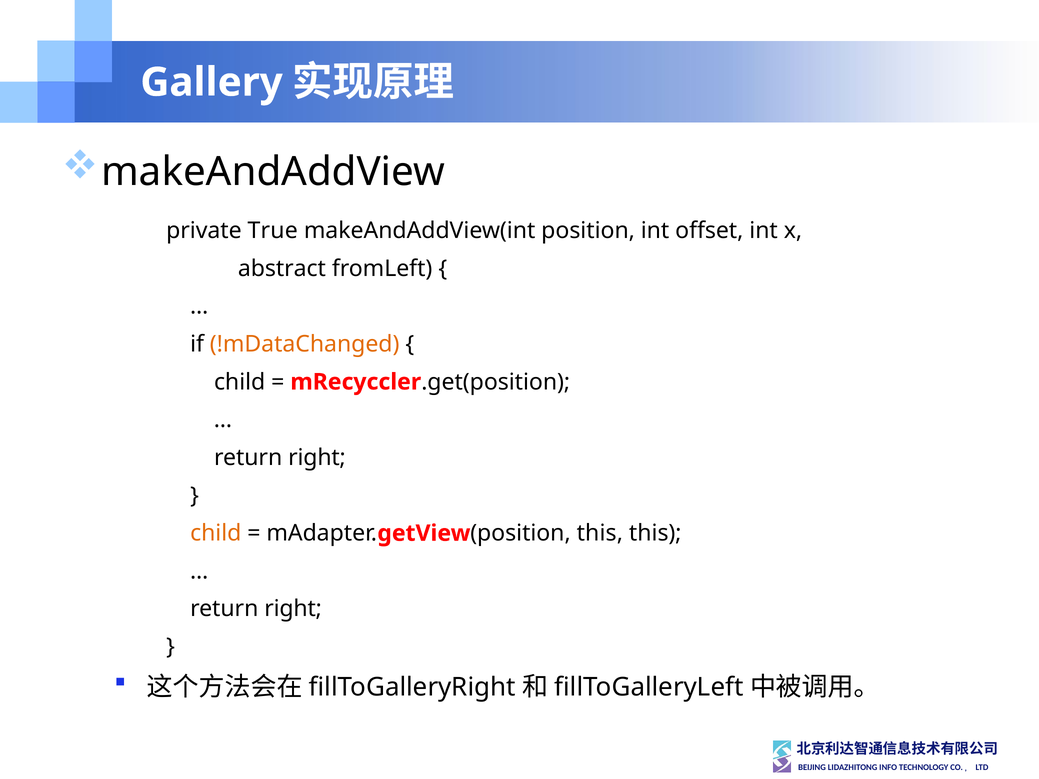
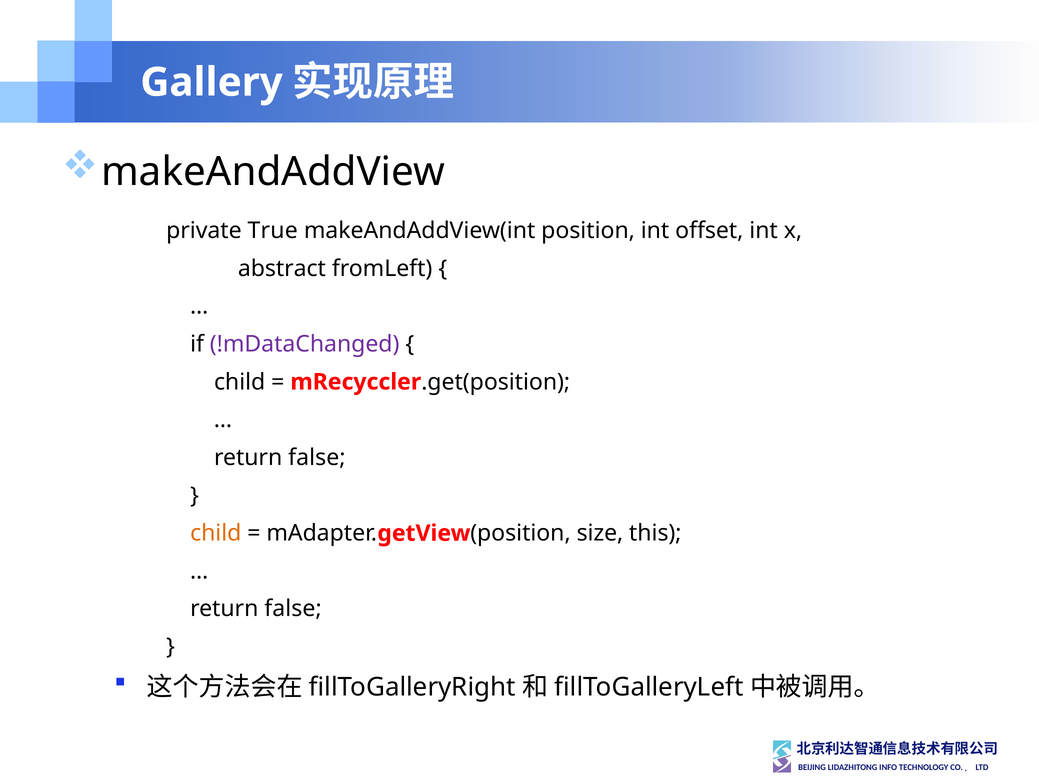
!mDataChanged colour: orange -> purple (305, 344)
right: right -> false (317, 458)
mAdapter.getView(position this: this -> size (600, 533)
right: right -> false (293, 609)
